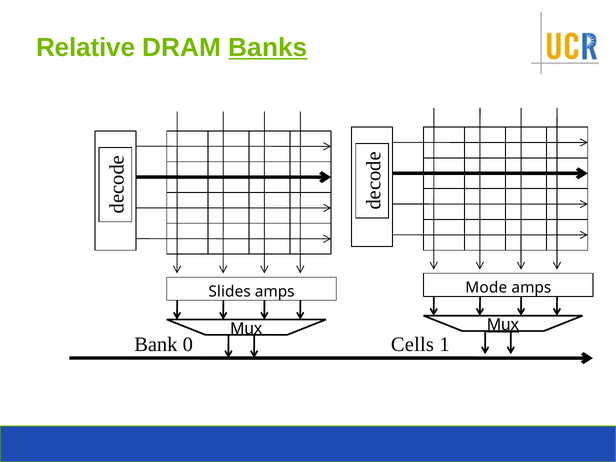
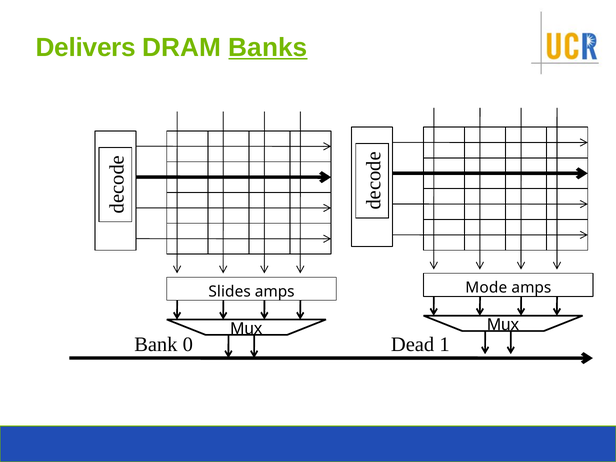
Relative: Relative -> Delivers (86, 48)
Mux underline: present -> none (503, 325)
Cells: Cells -> Dead (413, 345)
